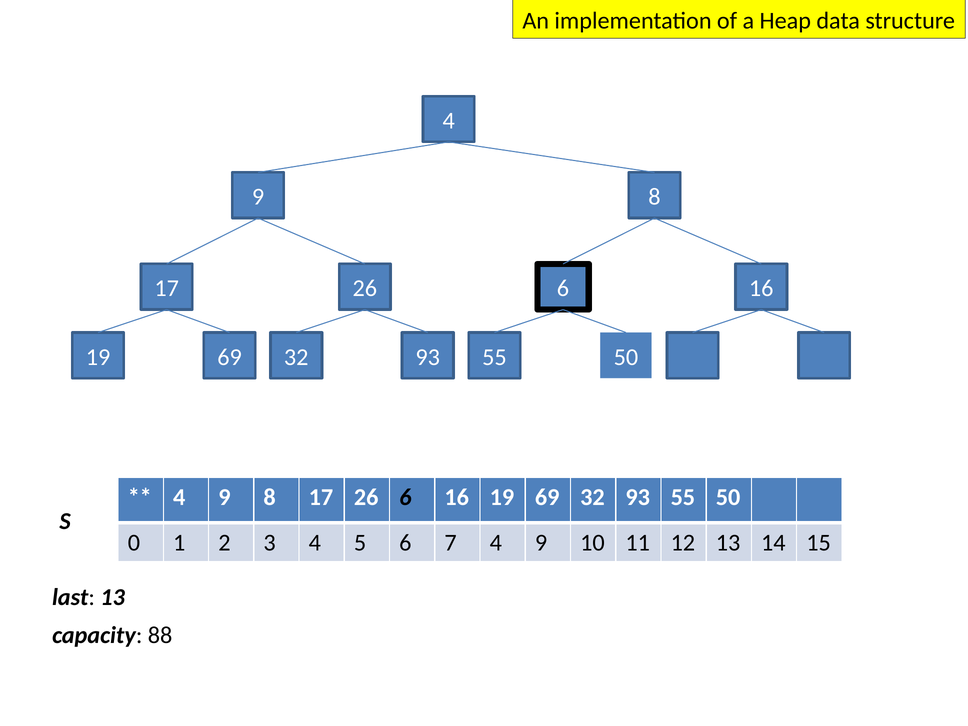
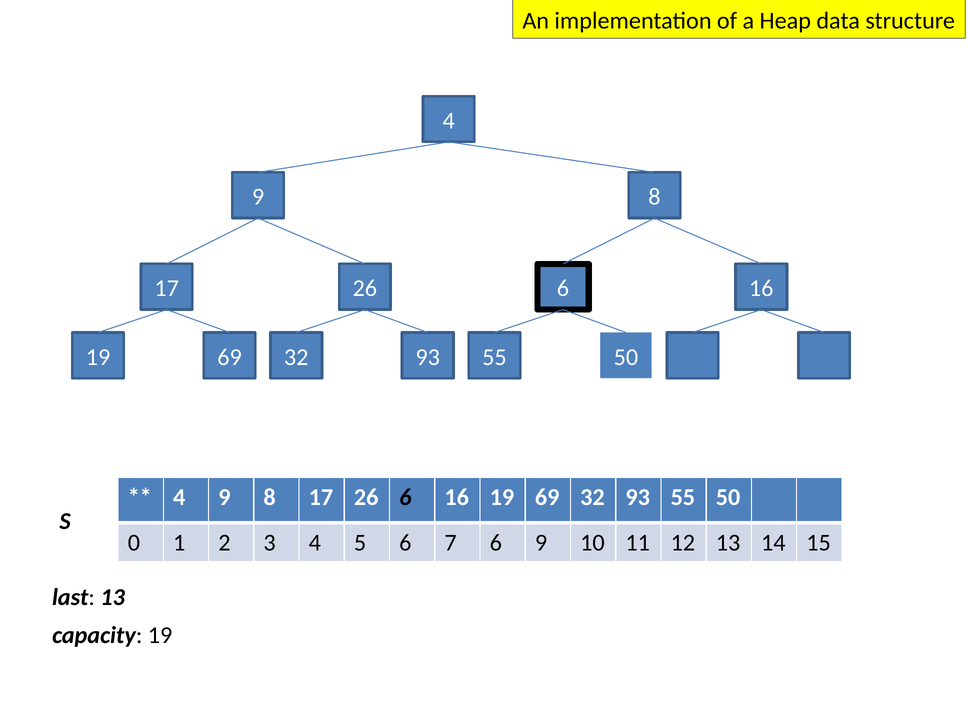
7 4: 4 -> 6 (496, 543)
capacity 88: 88 -> 19 (160, 636)
